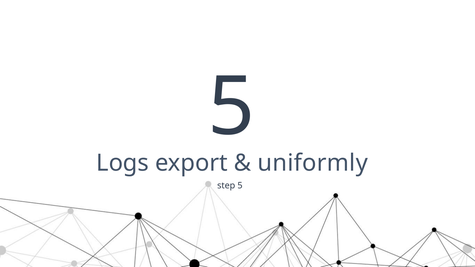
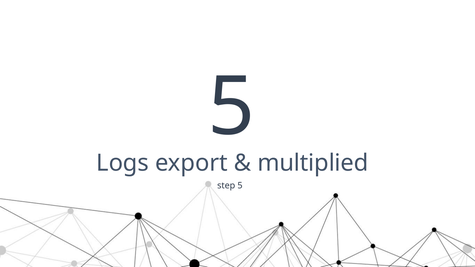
uniformly: uniformly -> multiplied (313, 163)
